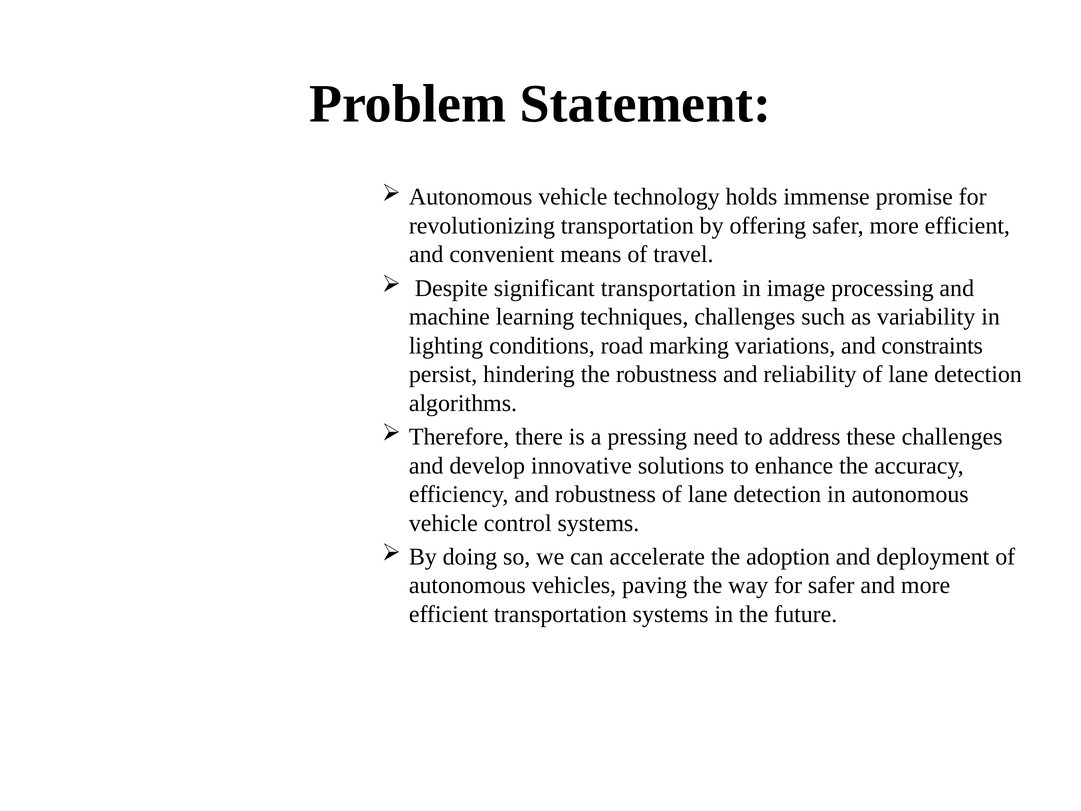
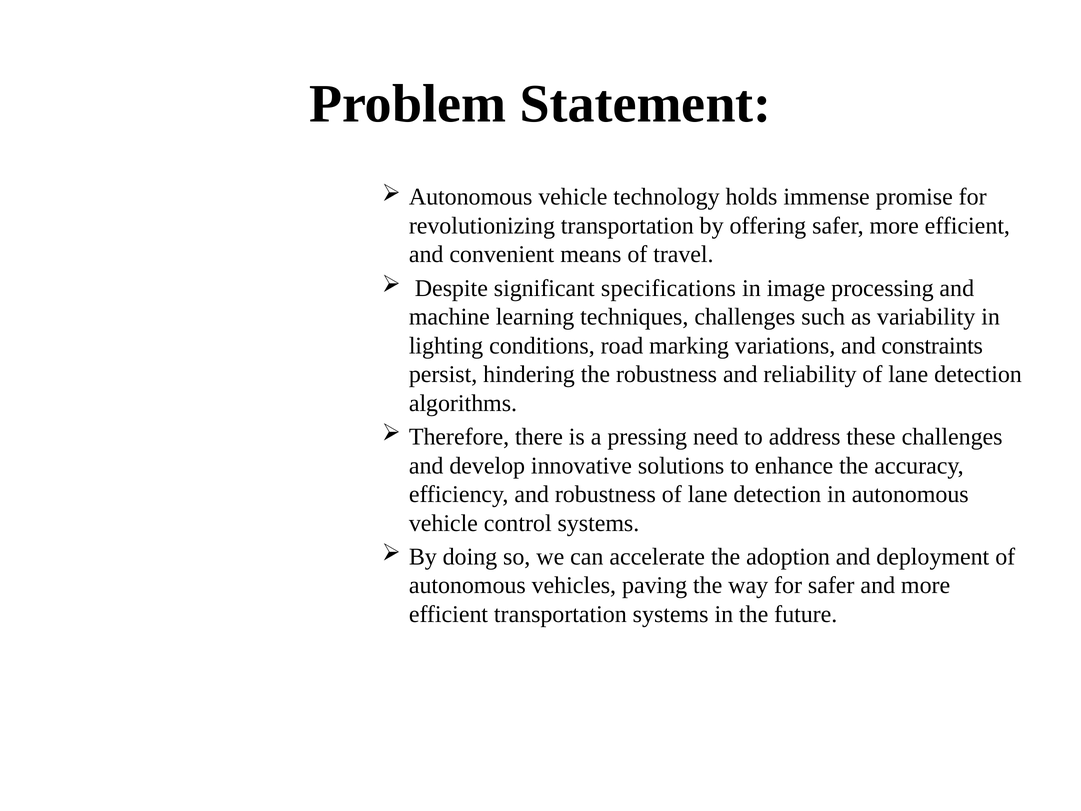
significant transportation: transportation -> specifications (668, 288)
